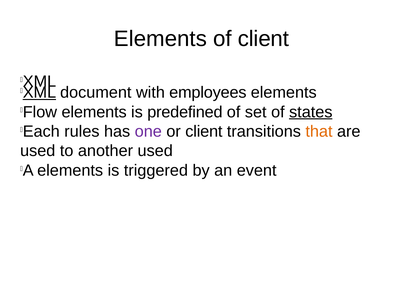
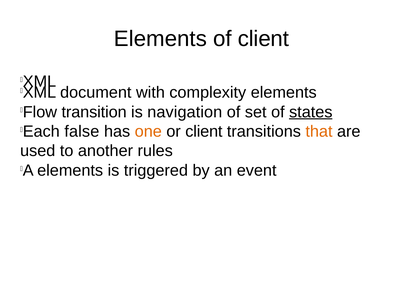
XML underline: present -> none (39, 93)
employees: employees -> complexity (208, 93)
Flow elements: elements -> transition (94, 112)
predefined: predefined -> navigation (185, 112)
rules: rules -> false (82, 132)
one colour: purple -> orange (148, 132)
another used: used -> rules (155, 151)
